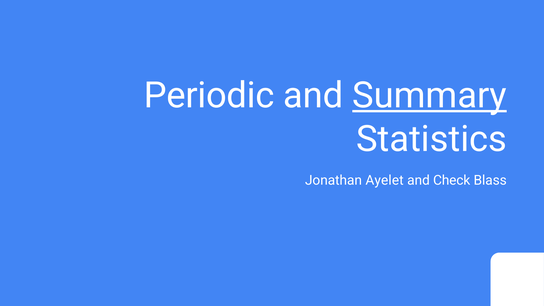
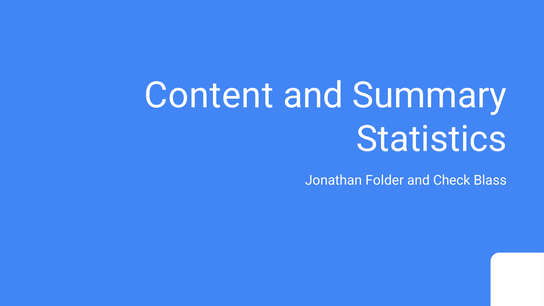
Periodic: Periodic -> Content (209, 96)
Summary underline: present -> none (429, 96)
Ayelet: Ayelet -> Folder (385, 180)
